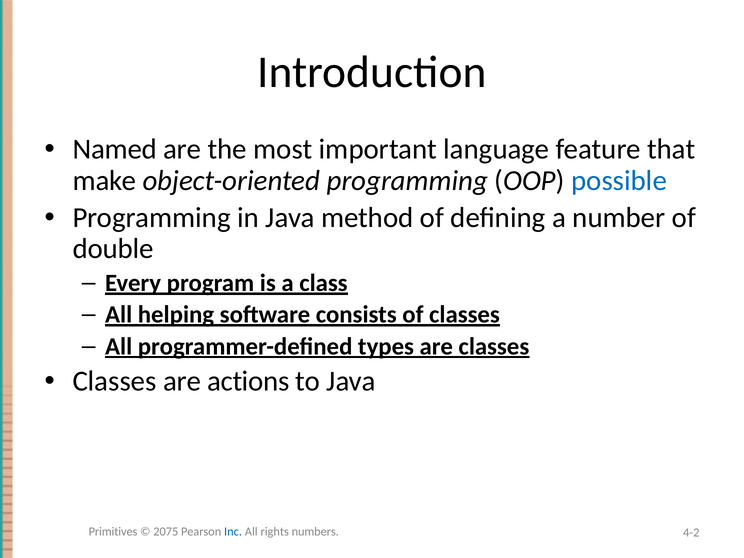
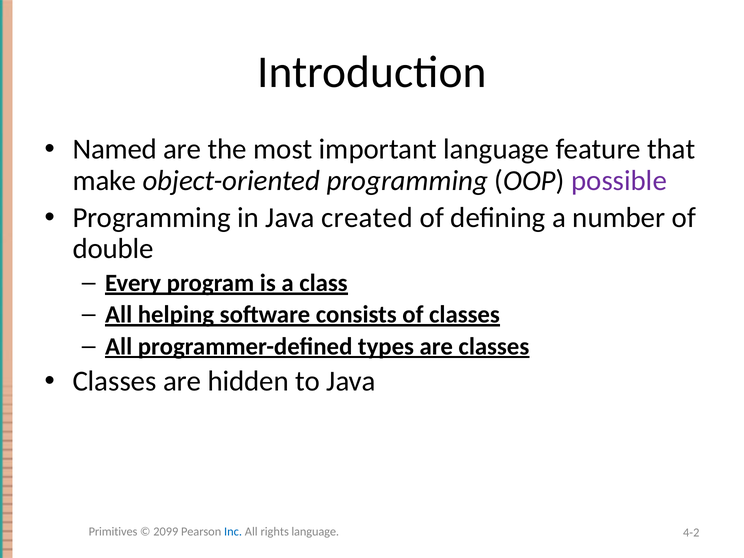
possible colour: blue -> purple (619, 181)
method: method -> created (367, 218)
actions: actions -> hidden (248, 381)
2075: 2075 -> 2099 (166, 532)
rights numbers: numbers -> language (315, 532)
